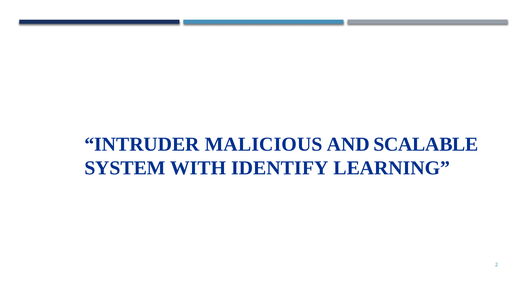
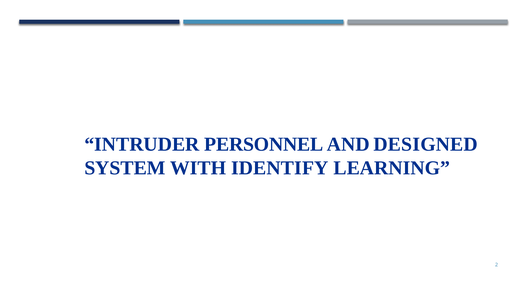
MALICIOUS: MALICIOUS -> PERSONNEL (264, 144)
SCALABLE: SCALABLE -> DESIGNED (426, 144)
